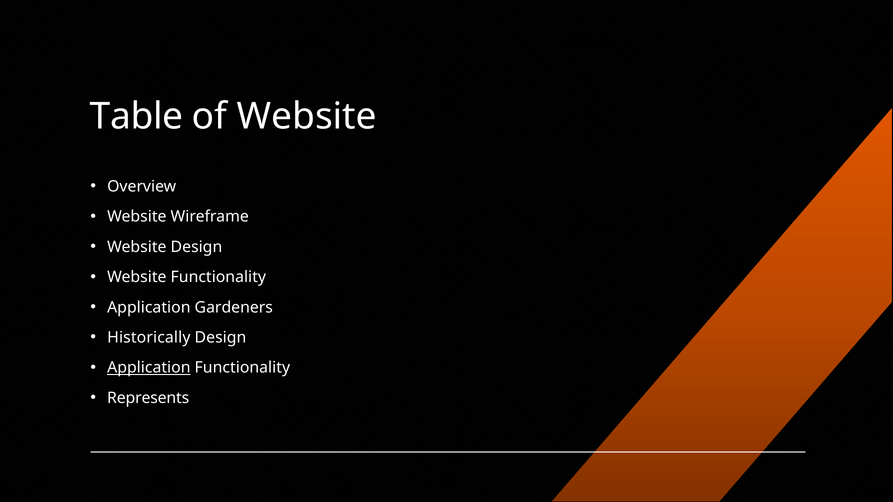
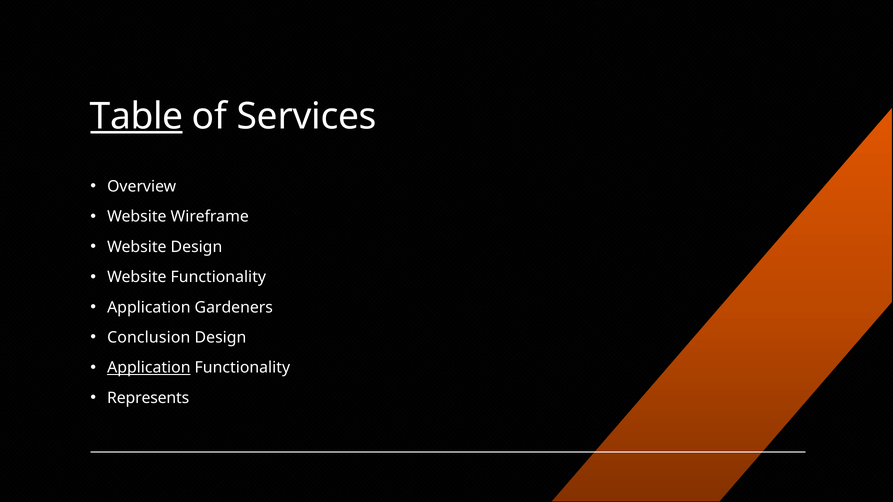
Table underline: none -> present (137, 116)
of Website: Website -> Services (307, 116)
Historically: Historically -> Conclusion (149, 338)
